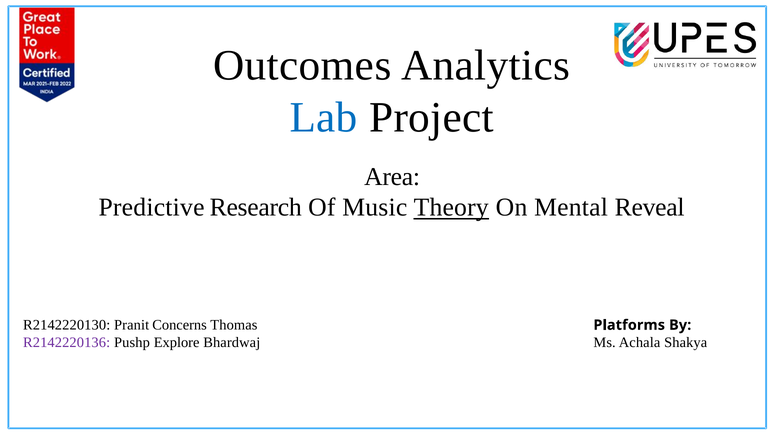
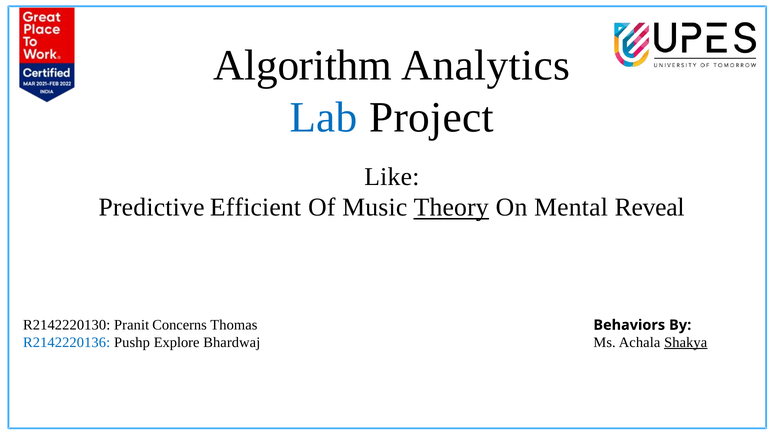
Outcomes: Outcomes -> Algorithm (303, 65)
Area: Area -> Like (392, 177)
Research: Research -> Efficient (256, 208)
Platforms: Platforms -> Behaviors (629, 325)
R2142220136 colour: purple -> blue (67, 342)
Shakya underline: none -> present (686, 342)
